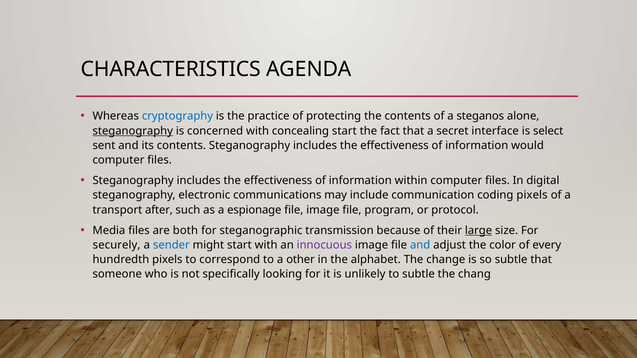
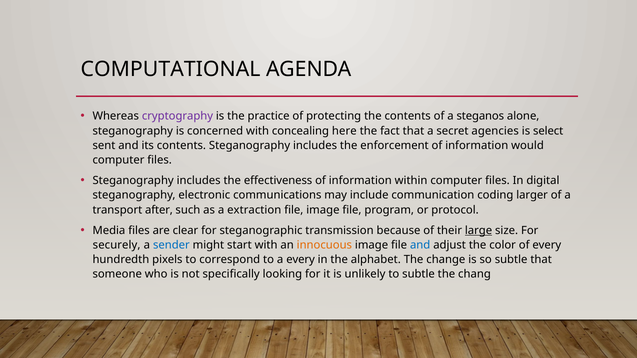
CHARACTERISTICS: CHARACTERISTICS -> COMPUTATIONAL (171, 69)
cryptography colour: blue -> purple (177, 116)
steganography underline: present -> none (133, 131)
concealing start: start -> here (344, 131)
interface: interface -> agencies (495, 131)
effectiveness: effectiveness -> enforcement (395, 146)
coding pixels: pixels -> larger (532, 195)
espionage: espionage -> extraction (254, 210)
both: both -> clear (186, 231)
innocuous colour: purple -> orange (324, 245)
a other: other -> every (301, 260)
